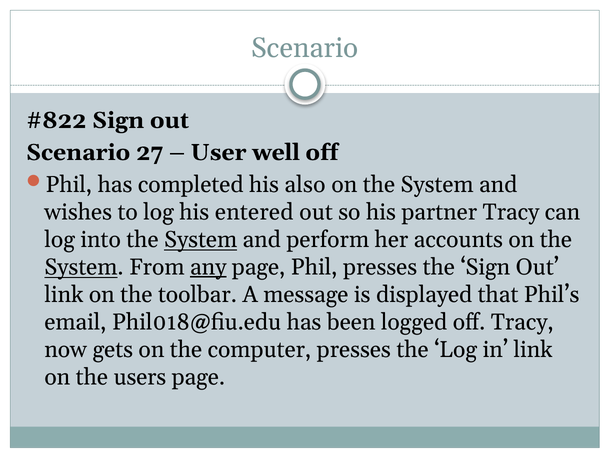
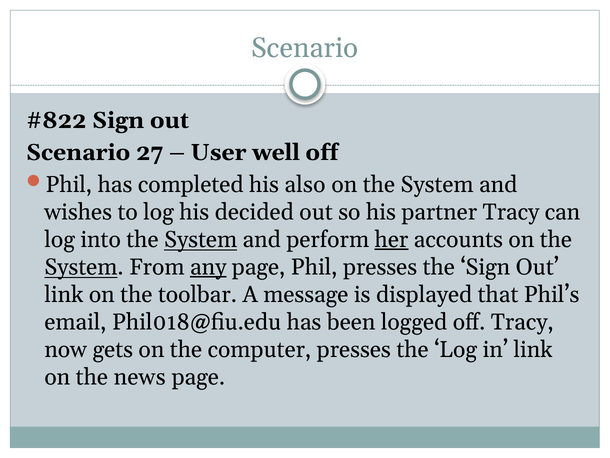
entered: entered -> decided (254, 212)
her underline: none -> present (391, 239)
users: users -> news (140, 377)
